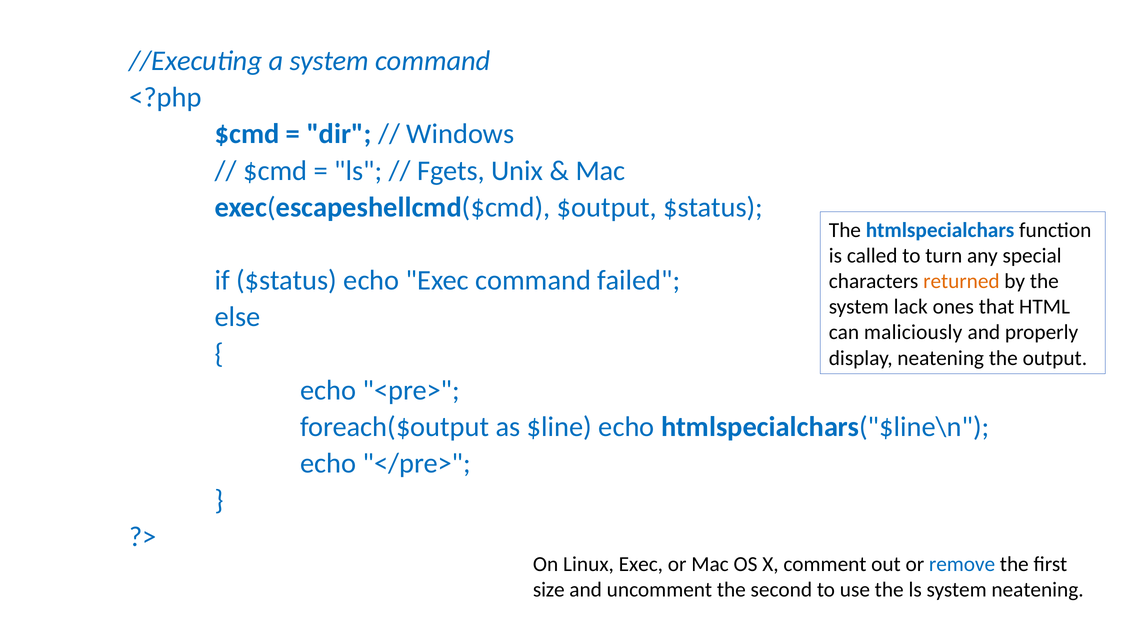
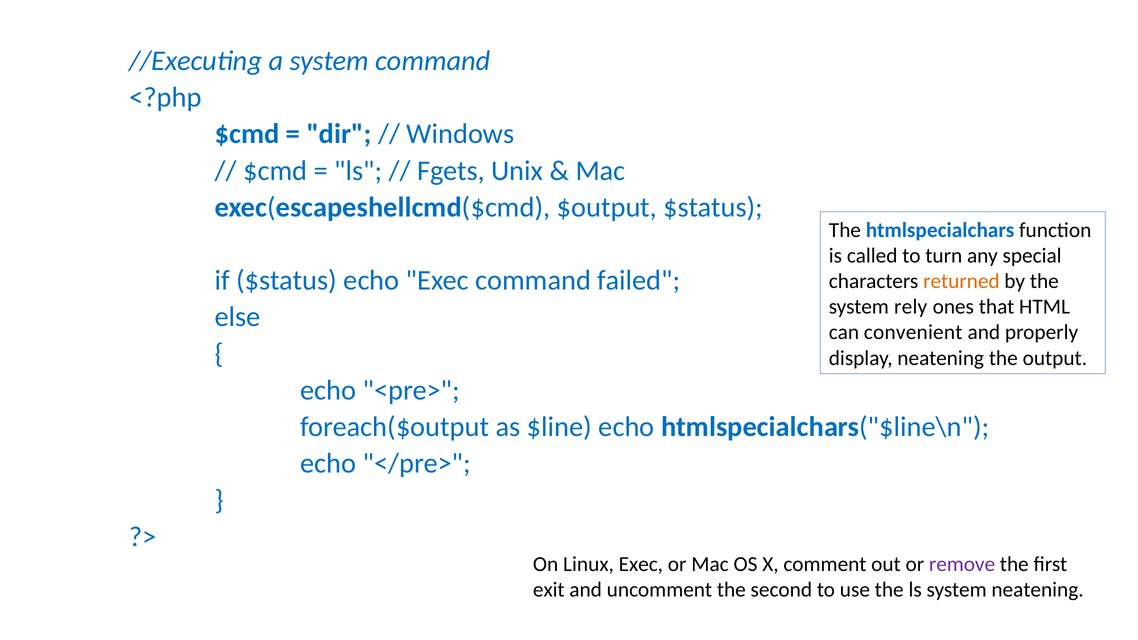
lack: lack -> rely (911, 307)
maliciously: maliciously -> convenient (913, 333)
remove colour: blue -> purple (962, 564)
size: size -> exit (549, 590)
